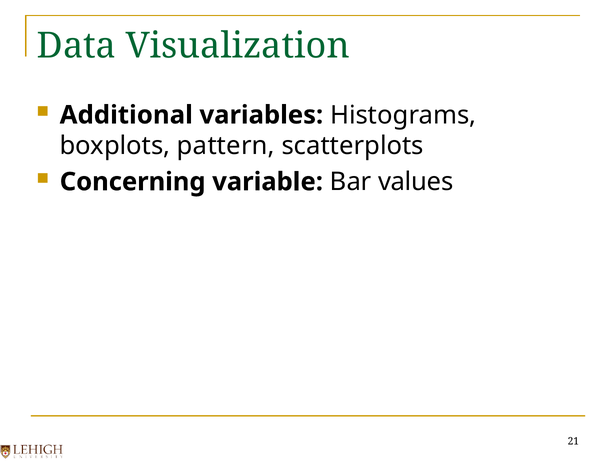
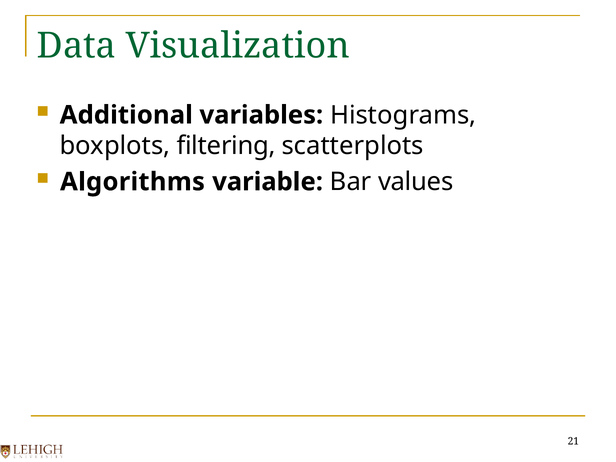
pattern: pattern -> filtering (226, 146)
Concerning: Concerning -> Algorithms (132, 182)
